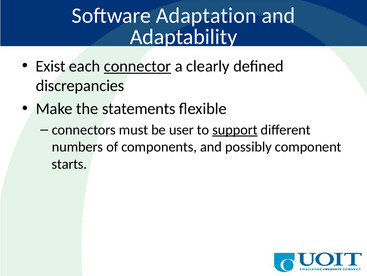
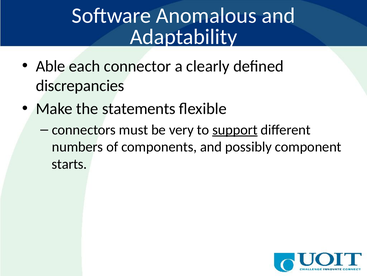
Adaptation: Adaptation -> Anomalous (206, 16)
Exist: Exist -> Able (51, 66)
connector underline: present -> none (137, 66)
user: user -> very (181, 129)
